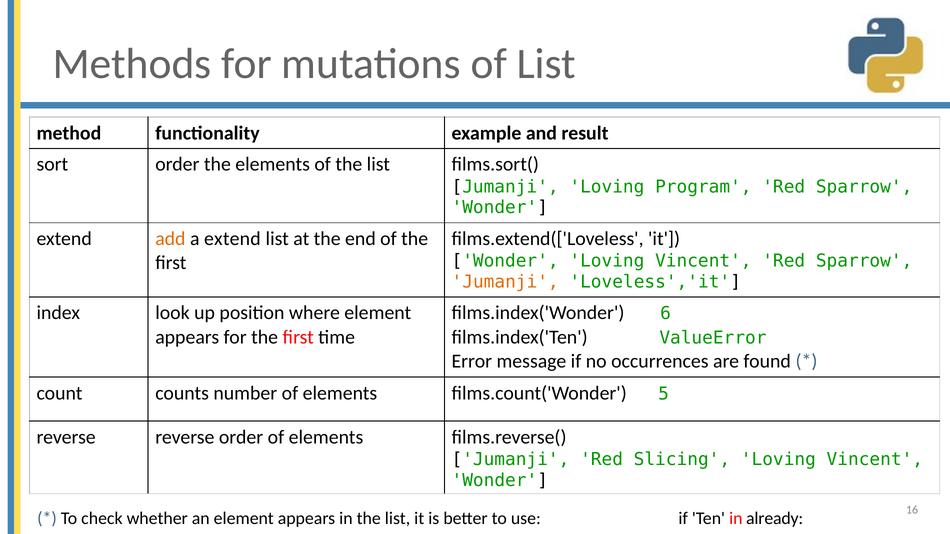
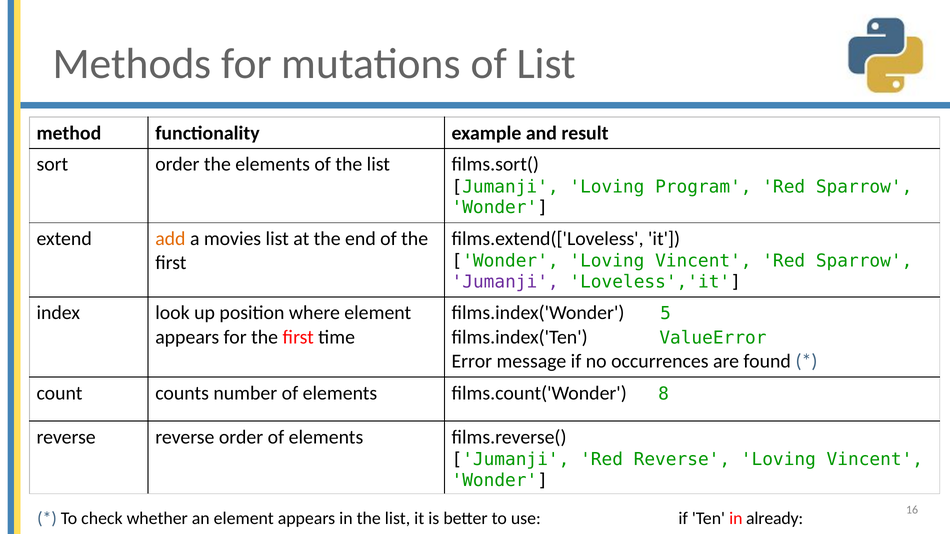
a extend: extend -> movies (233, 239)
Jumanji colour: orange -> purple (505, 282)
6: 6 -> 5 (666, 314)
5: 5 -> 8 (664, 394)
Red Slicing: Slicing -> Reverse (682, 460)
